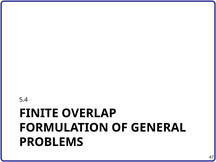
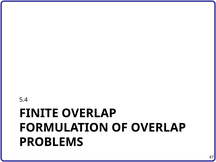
OF GENERAL: GENERAL -> OVERLAP (158, 128)
